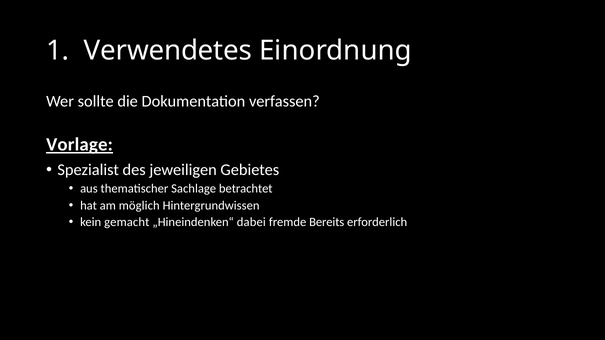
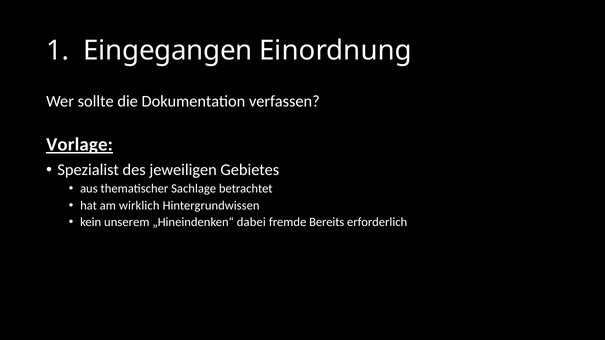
Verwendetes: Verwendetes -> Eingegangen (168, 51)
möglich: möglich -> wirklich (139, 206)
gemacht: gemacht -> unserem (127, 223)
